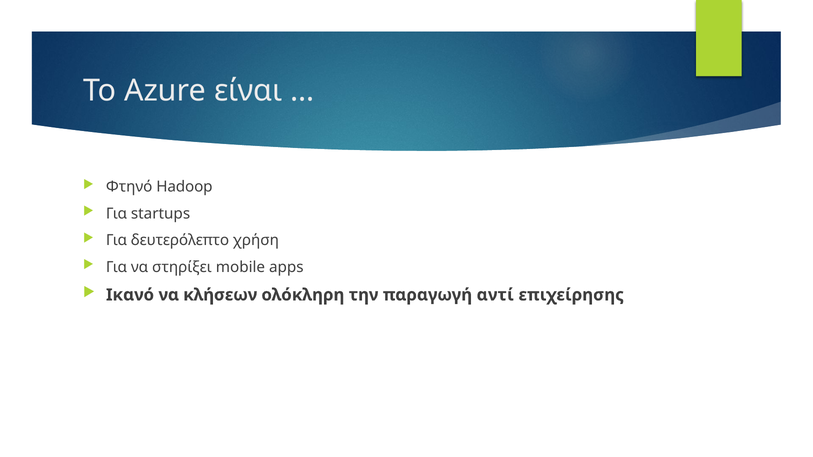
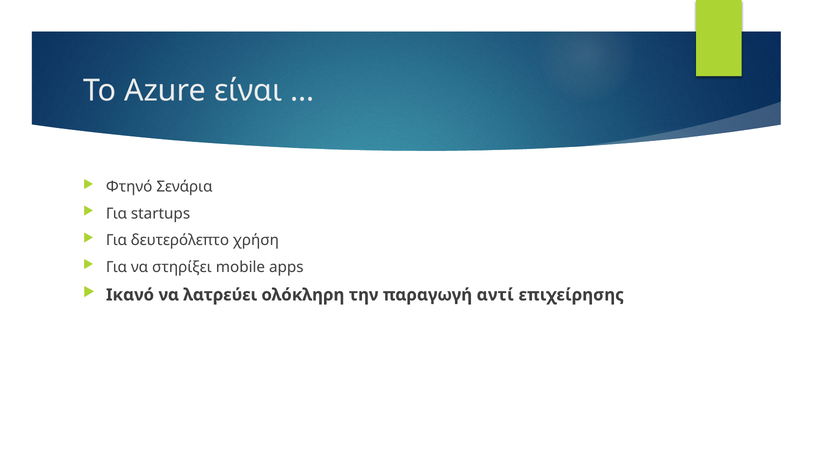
Hadoop: Hadoop -> Σενάρια (184, 187)
κλήσεων: κλήσεων -> λατρεύει (220, 295)
